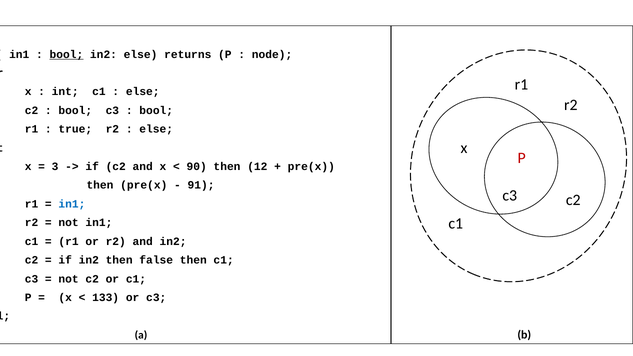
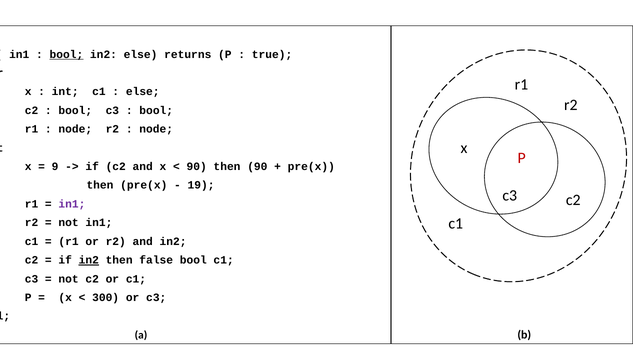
node: node -> true (272, 54)
true: true -> node (75, 129)
else: else -> node (156, 129)
3: 3 -> 9 (55, 167)
then 12: 12 -> 90 (257, 167)
91: 91 -> 19 (201, 185)
in1 colour: blue -> purple (72, 204)
in2 underline: none -> present (89, 260)
false then: then -> bool (193, 260)
133: 133 -> 300 (106, 298)
